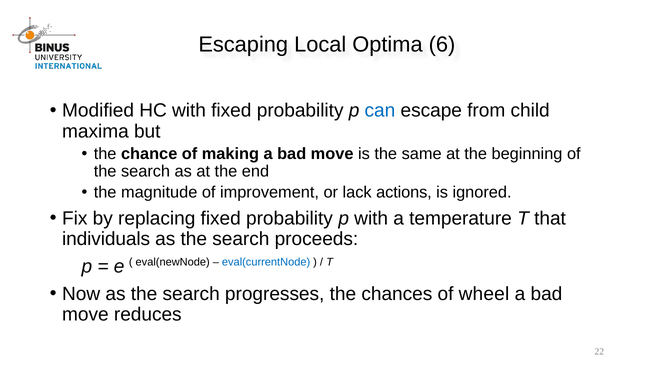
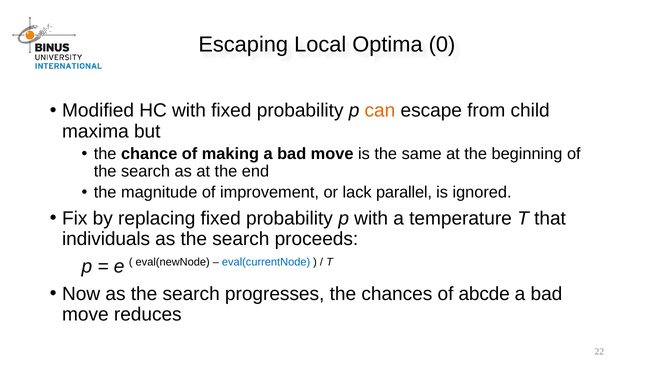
6: 6 -> 0 (442, 44)
can colour: blue -> orange (380, 111)
actions: actions -> parallel (404, 192)
wheel: wheel -> abcde (484, 294)
